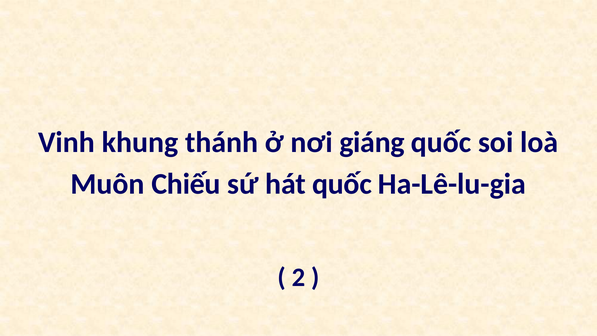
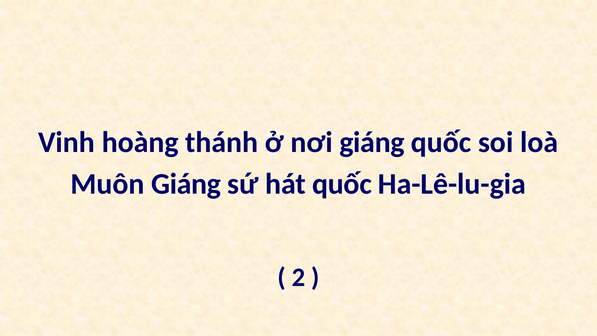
khung: khung -> hoàng (140, 142)
Muôn Chiếu: Chiếu -> Giáng (186, 184)
